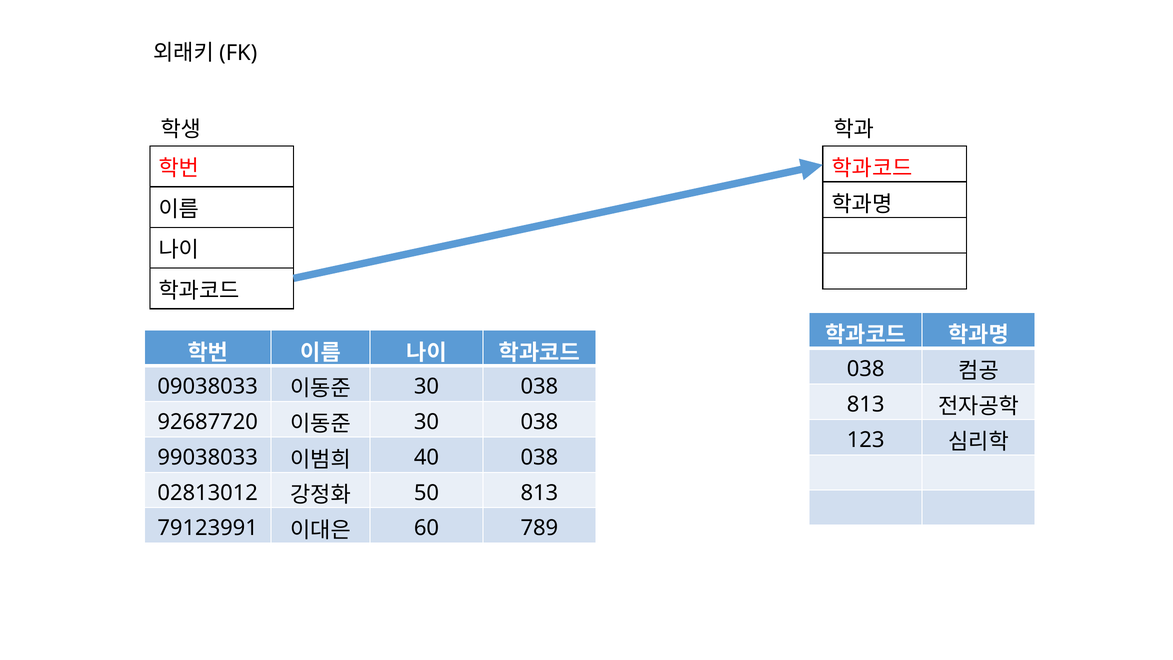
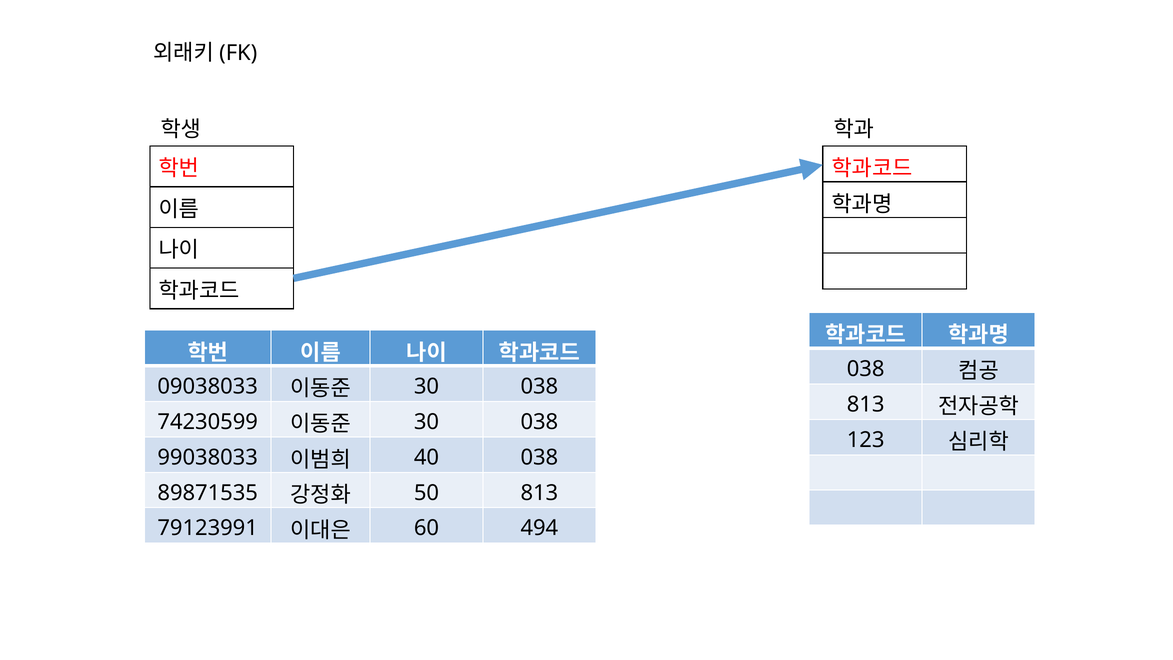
92687720: 92687720 -> 74230599 (208, 422)
02813012: 02813012 -> 89871535 (208, 493)
789: 789 -> 494 (539, 528)
